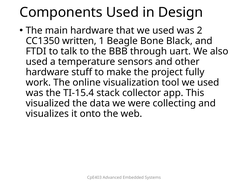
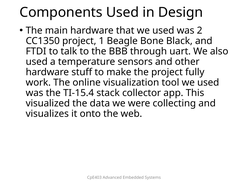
CC1350 written: written -> project (79, 41)
